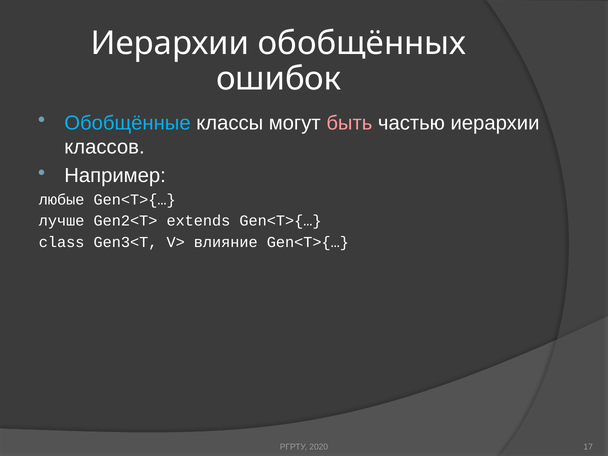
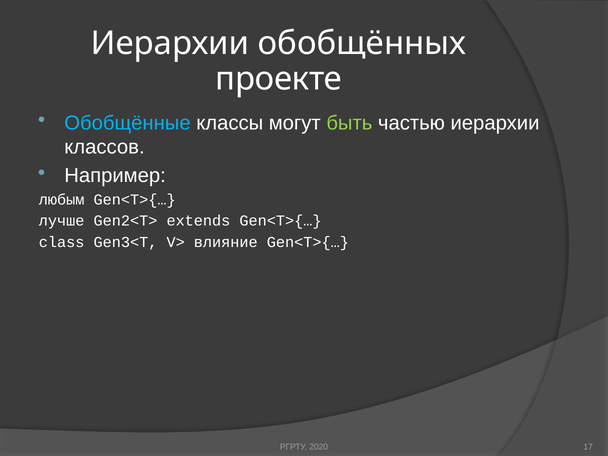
ошибок: ошибок -> проекте (279, 79)
быть colour: pink -> light green (349, 123)
любые: любые -> любым (62, 200)
